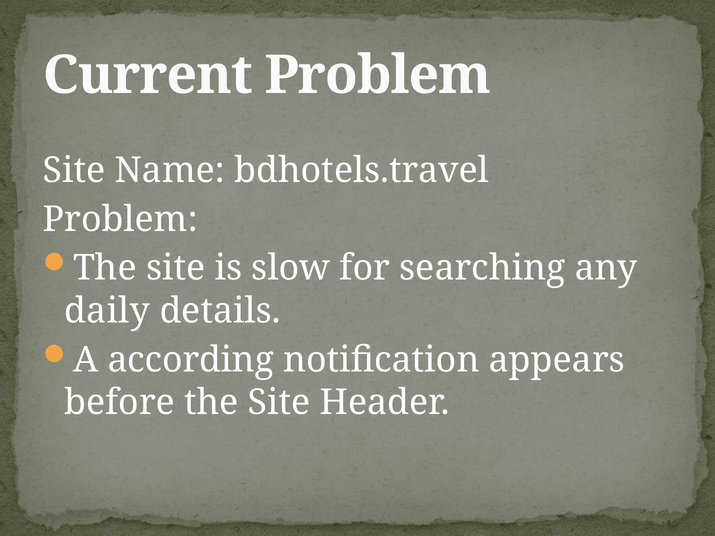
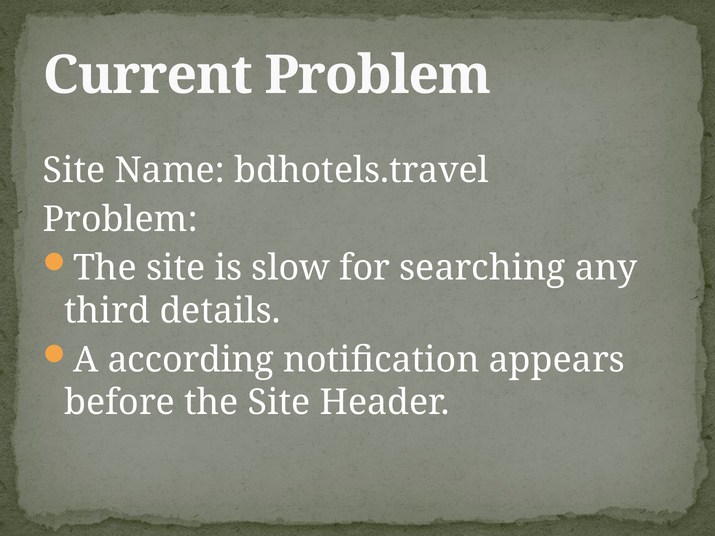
daily: daily -> third (107, 311)
